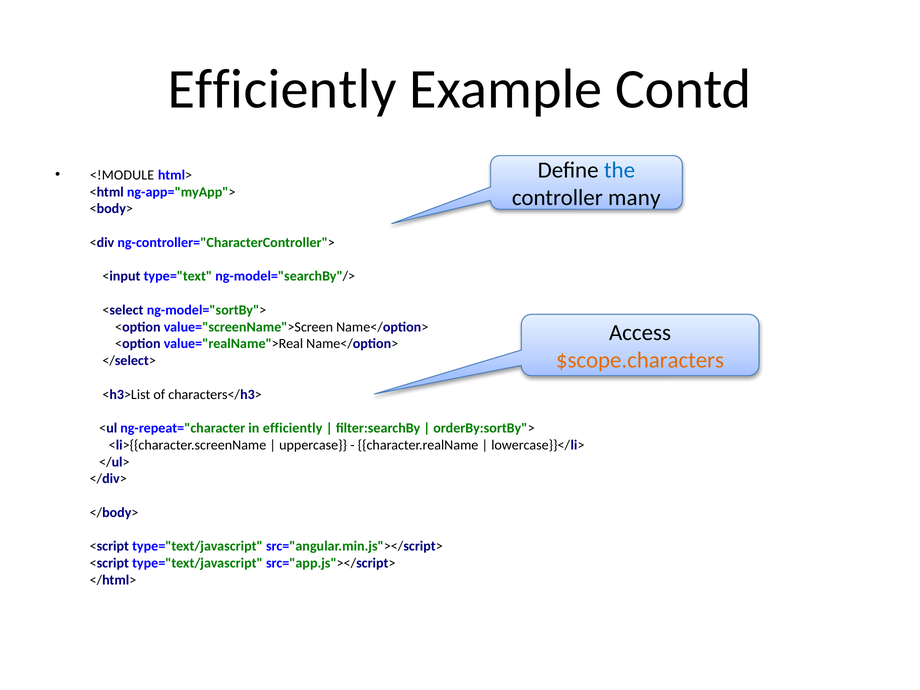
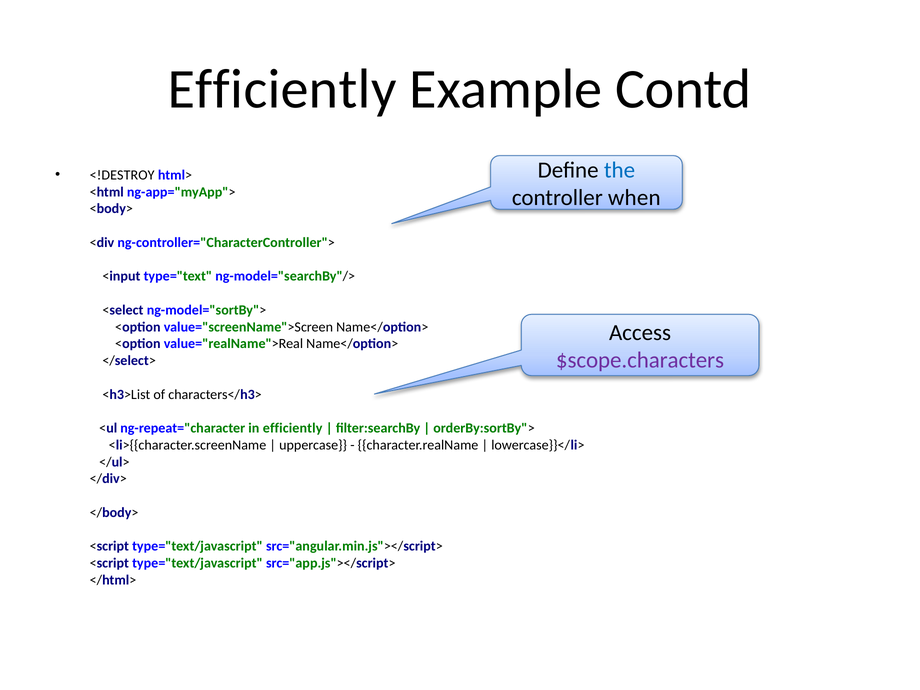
<!MODULE: <!MODULE -> <!DESTROY (122, 175)
many: many -> when (634, 198)
$scope.characters colour: orange -> purple (640, 360)
